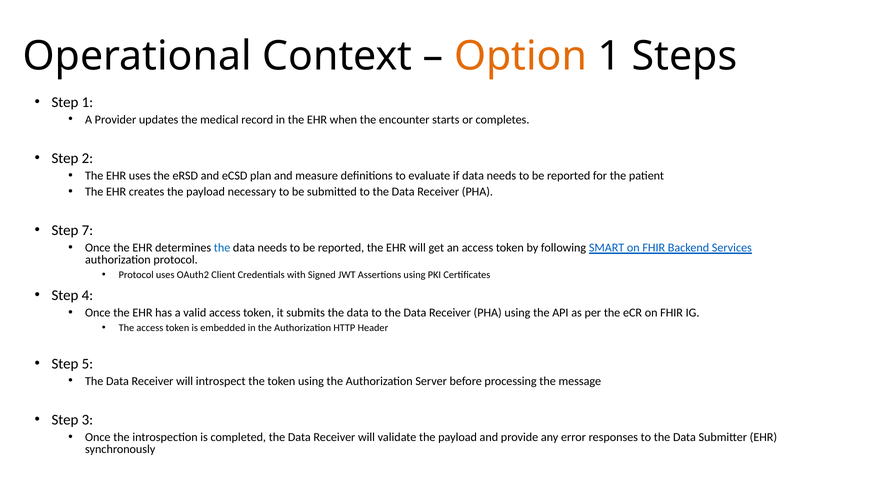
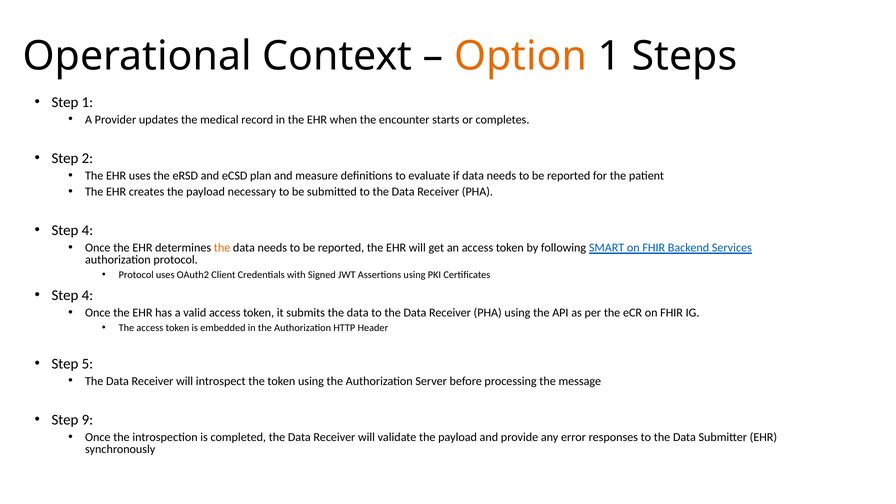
7: 7 -> 4 (87, 230)
the colour: blue -> orange (222, 248)
3: 3 -> 9 (87, 420)
